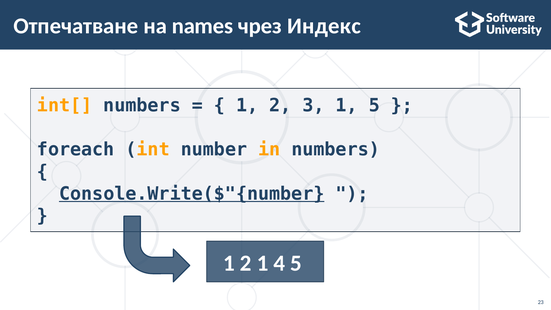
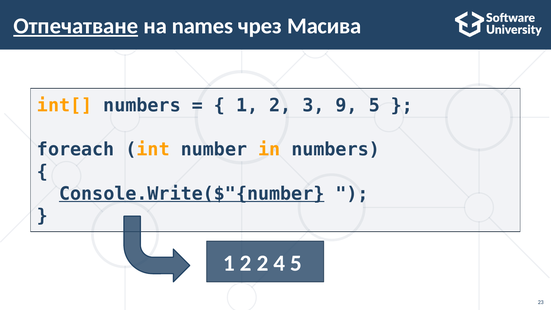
Отпечатване underline: none -> present (76, 26)
Индекс: Индекс -> Масива (324, 26)
3 1: 1 -> 9 (347, 105)
2 1: 1 -> 2 (263, 263)
